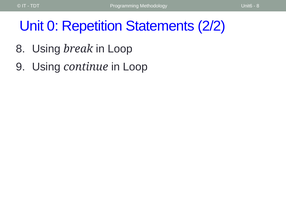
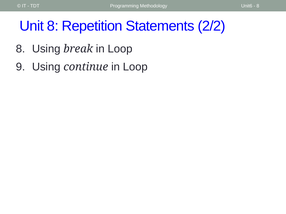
Unit 0: 0 -> 8 (53, 26)
